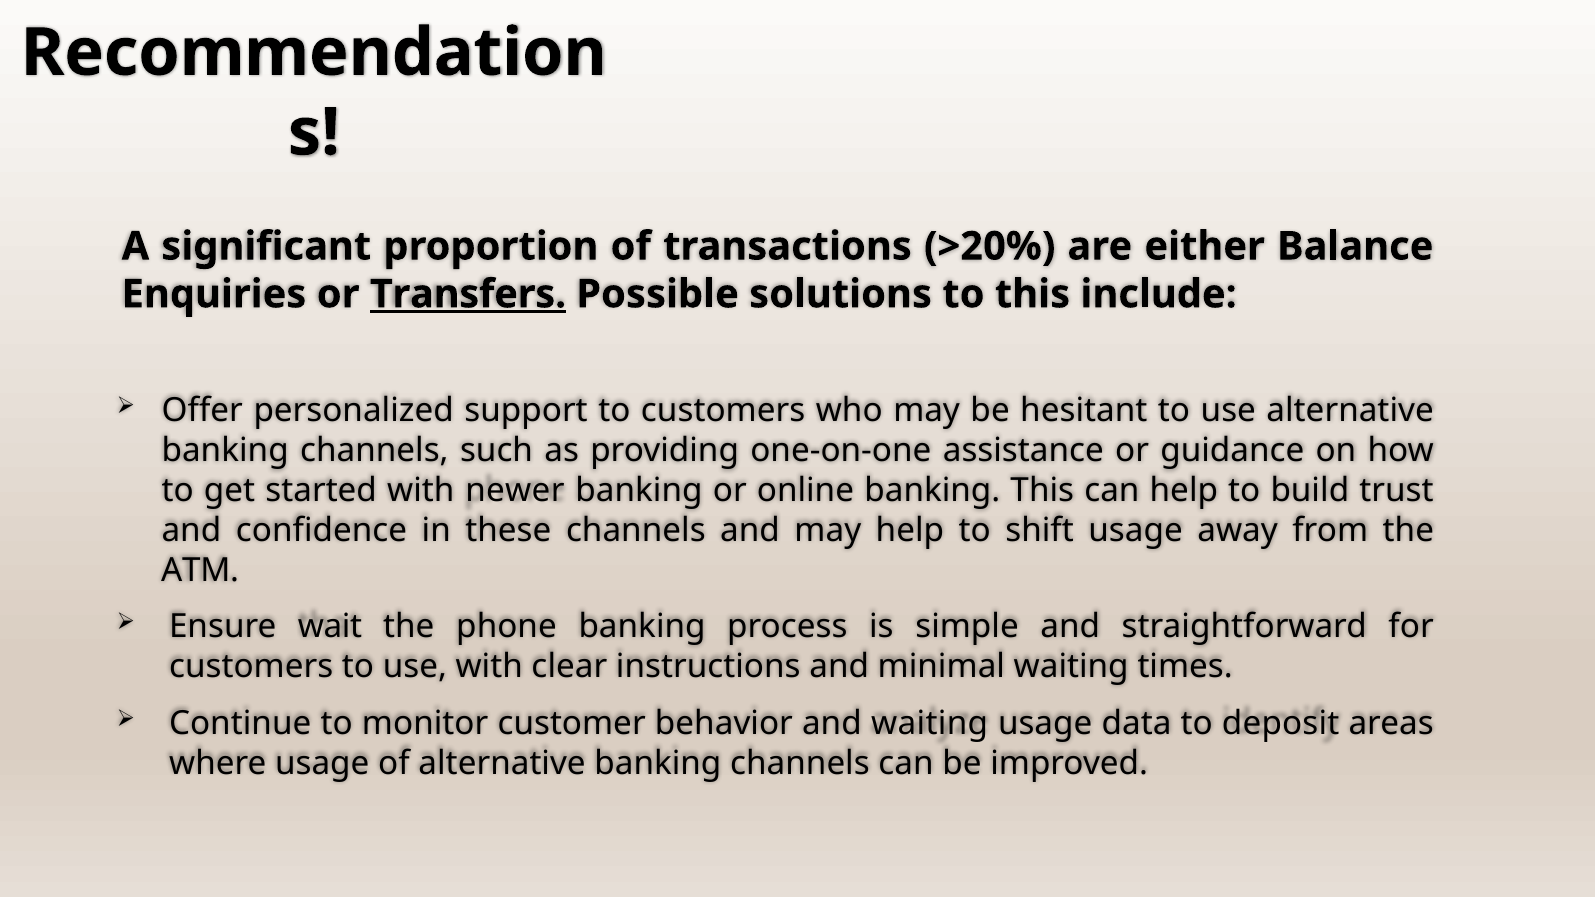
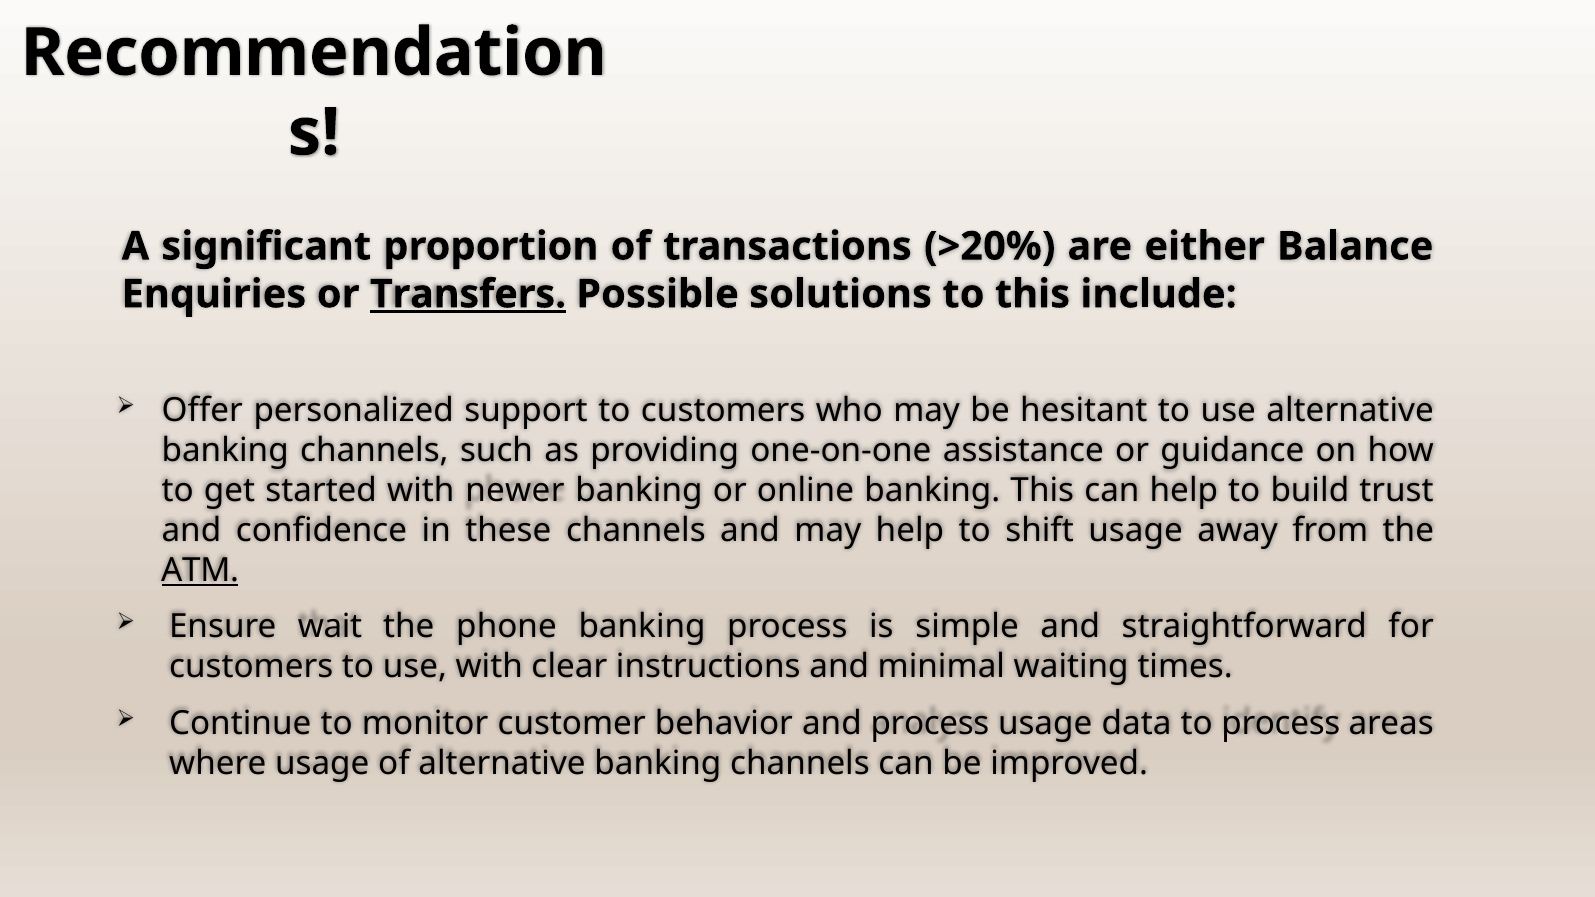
ATM underline: none -> present (200, 570)
and waiting: waiting -> process (930, 723)
to deposit: deposit -> process (1281, 723)
